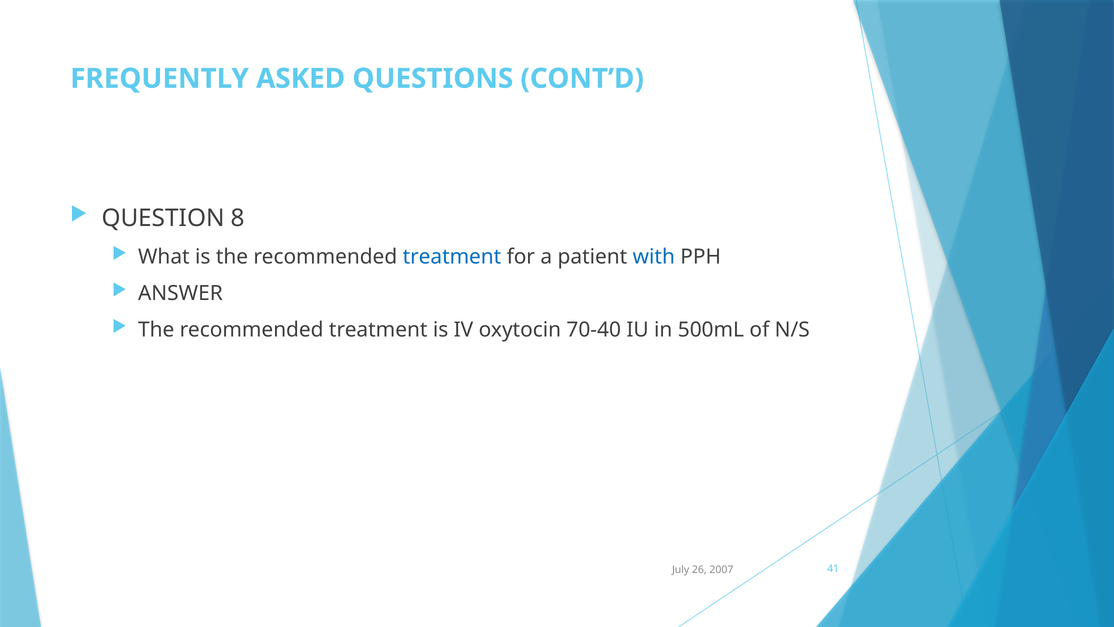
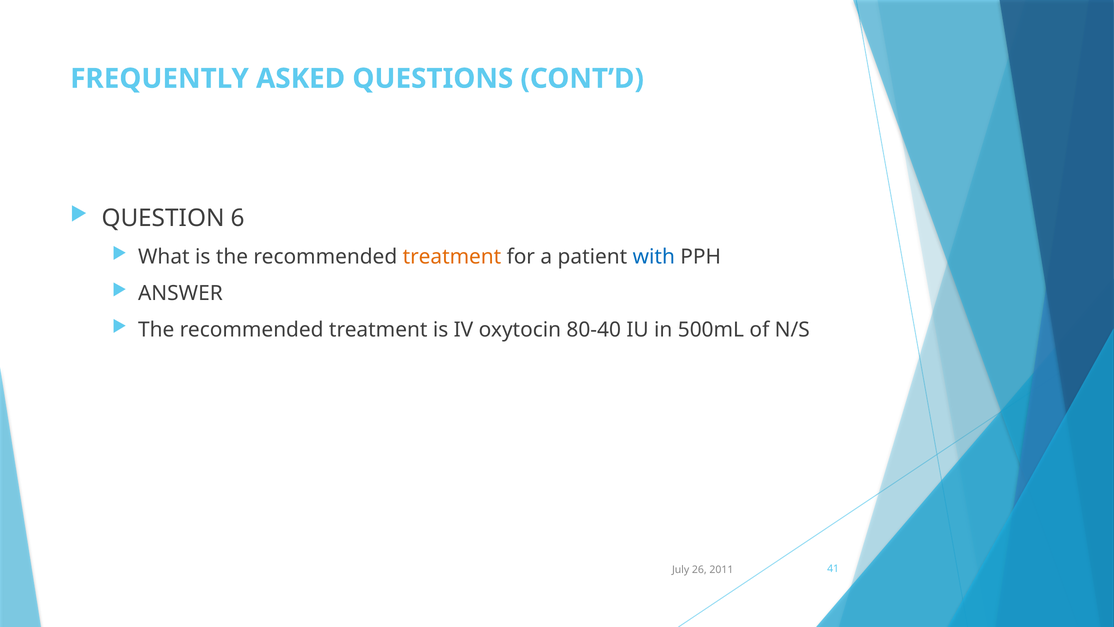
8: 8 -> 6 (238, 218)
treatment colour: blue -> orange (452, 256)
70-40: 70-40 -> 80-40 (594, 330)
2007: 2007 -> 2011 (721, 569)
